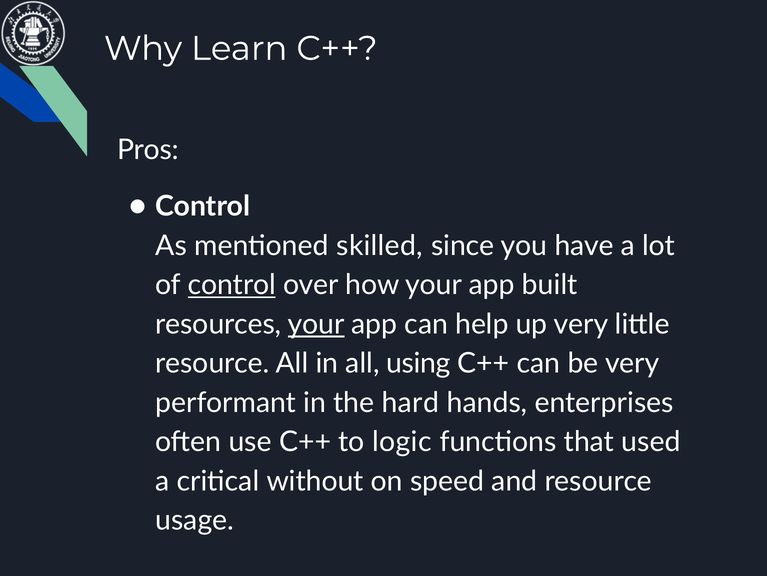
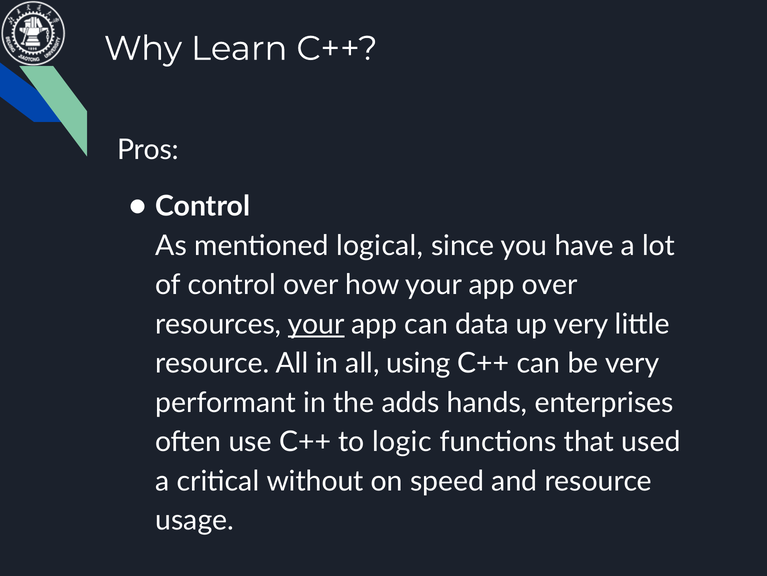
skilled: skilled -> logical (380, 245)
control underline: present -> none (232, 285)
app built: built -> over (550, 285)
help: help -> data (482, 324)
hard: hard -> adds (411, 402)
